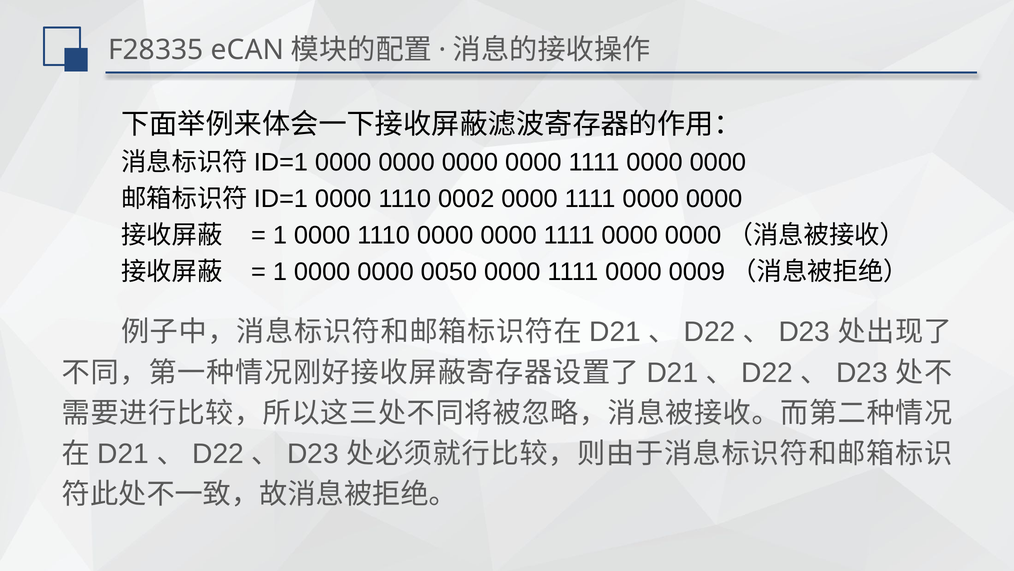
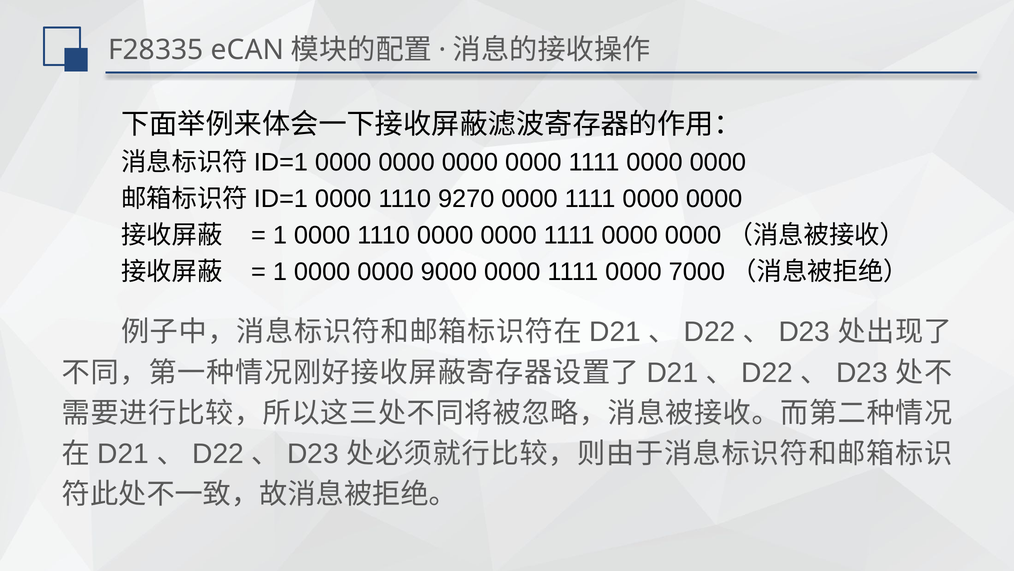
0002: 0002 -> 9270 (466, 199)
0050: 0050 -> 9000 (449, 272)
0009: 0009 -> 7000 (697, 272)
